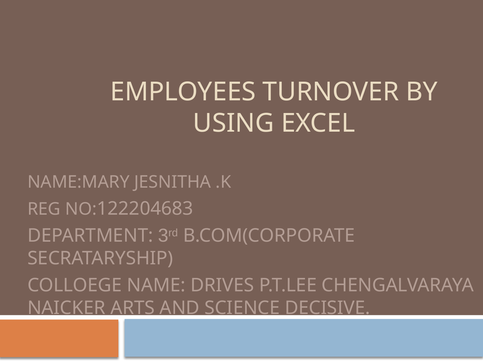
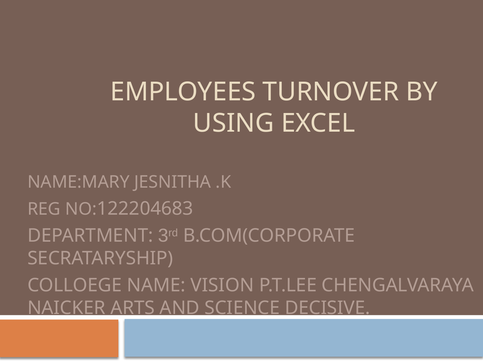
DRIVES: DRIVES -> VISION (222, 286)
